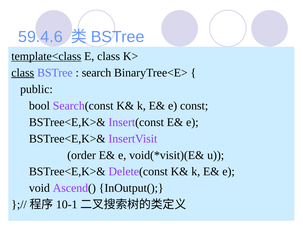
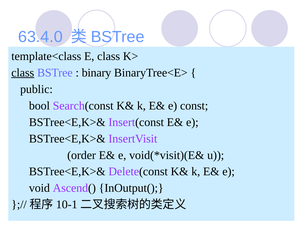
59.4.6: 59.4.6 -> 63.4.0 (40, 37)
template<class underline: present -> none (46, 56)
search: search -> binary (97, 73)
